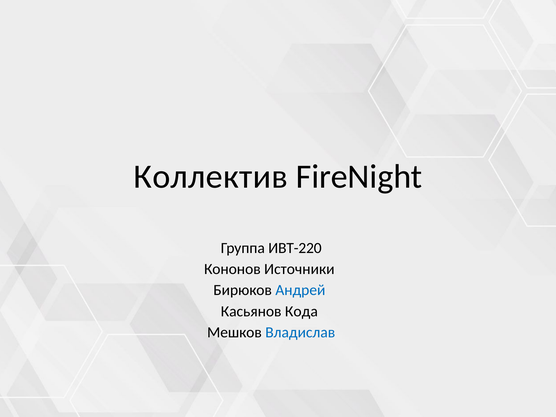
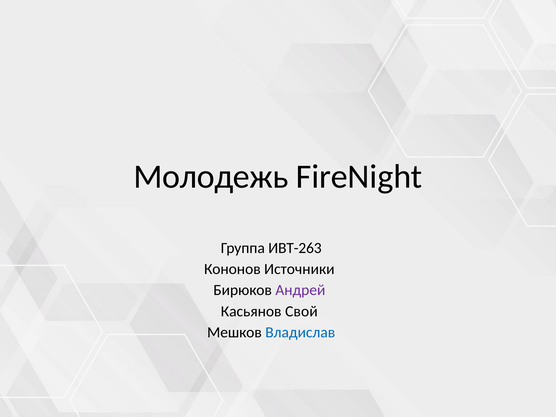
Коллектив: Коллектив -> Молодежь (211, 177)
ИВТ-220: ИВТ-220 -> ИВТ-263 (295, 248)
Андрей colour: blue -> purple (300, 290)
Кода: Кода -> Свой (301, 311)
